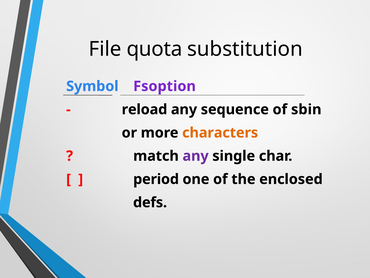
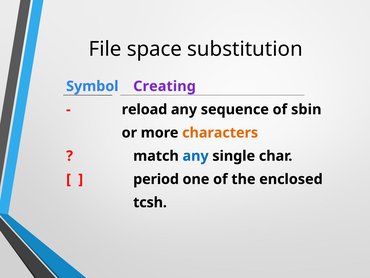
quota: quota -> space (154, 49)
Fsoption: Fsoption -> Creating (165, 86)
any colour: purple -> blue (196, 156)
defs: defs -> tcsh (150, 202)
